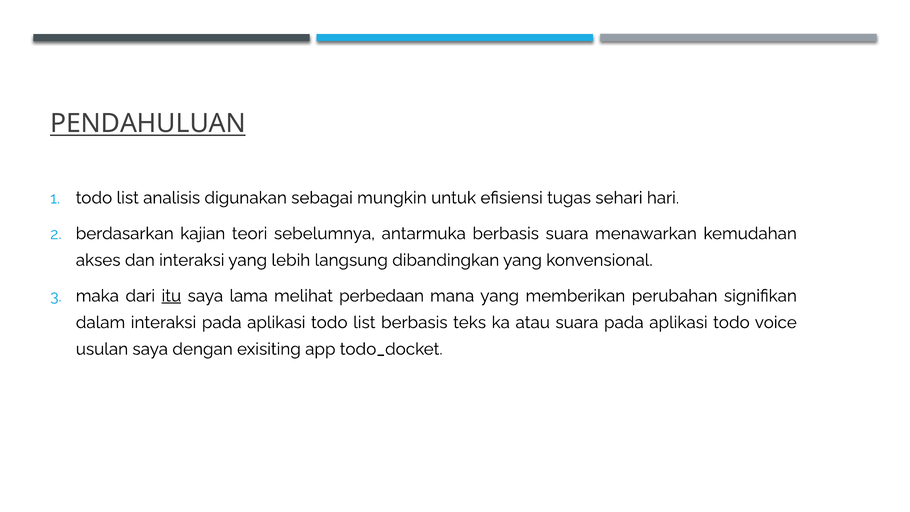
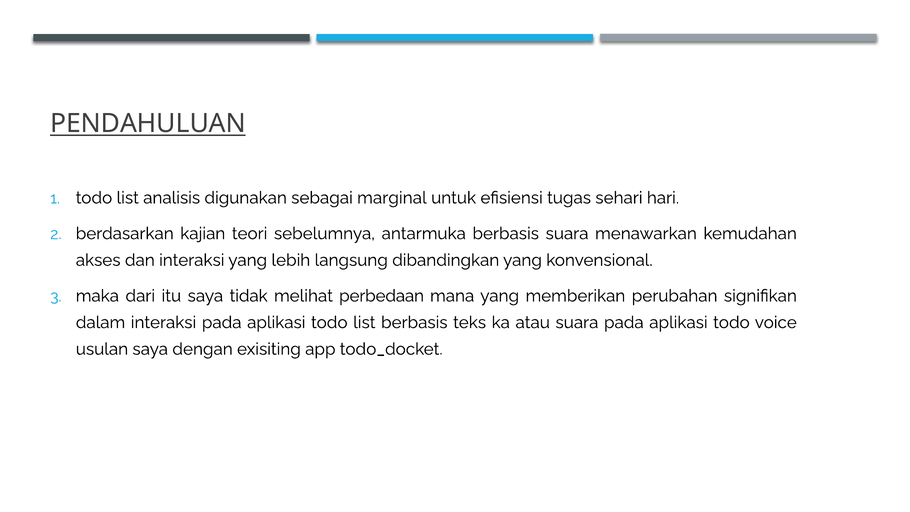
mungkin: mungkin -> marginal (392, 198)
itu underline: present -> none (171, 296)
lama: lama -> tidak (249, 296)
